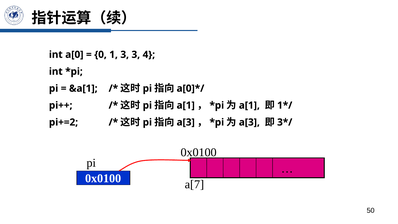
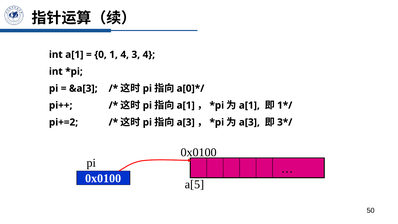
int a[0: a[0 -> a[1 (74, 55)
1 3: 3 -> 4 (125, 55)
&a[1: &a[1 -> &a[3 (83, 88)
a[7: a[7 -> a[5 (194, 184)
